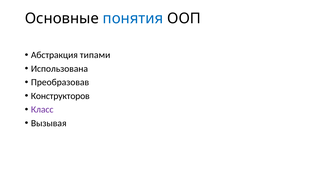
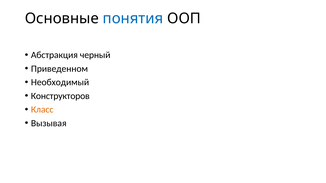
типами: типами -> черный (95, 55)
Использована: Использована -> Приведенном (59, 69)
Преобразовав: Преобразовав -> Необходимый (60, 82)
Класс colour: purple -> orange (42, 110)
